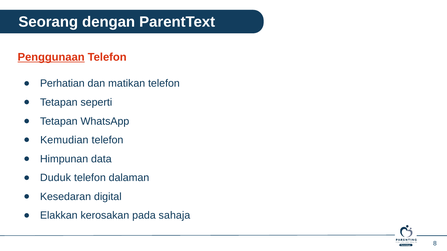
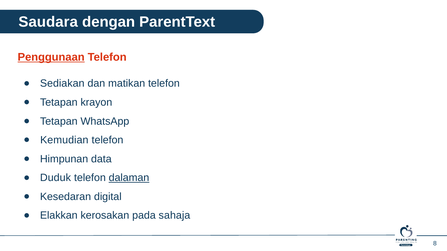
Seorang: Seorang -> Saudara (48, 22)
Perhatian: Perhatian -> Sediakan (62, 84)
seperti: seperti -> krayon (96, 103)
dalaman underline: none -> present (129, 178)
